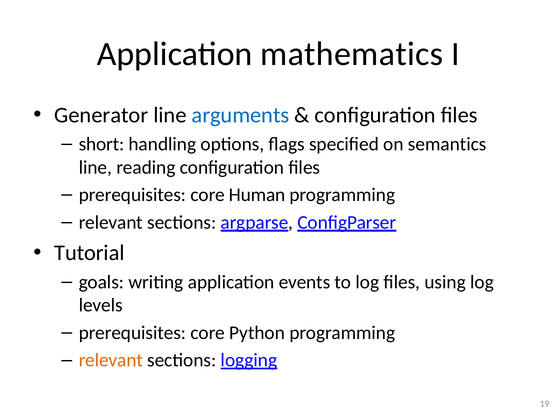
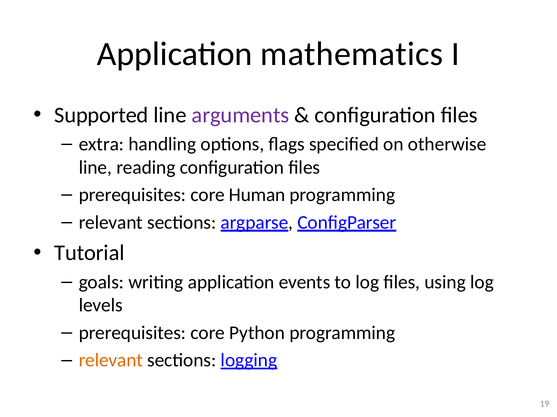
Generator: Generator -> Supported (101, 115)
arguments colour: blue -> purple (240, 115)
short: short -> extra (101, 144)
semantics: semantics -> otherwise (447, 144)
